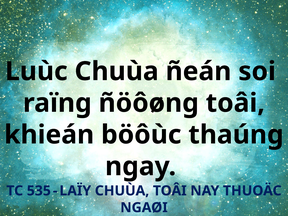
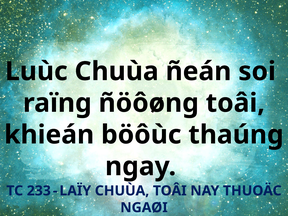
535: 535 -> 233 (39, 191)
